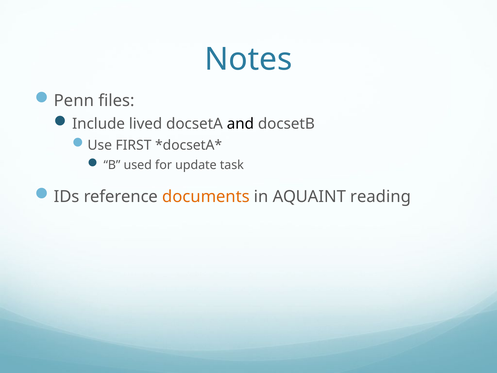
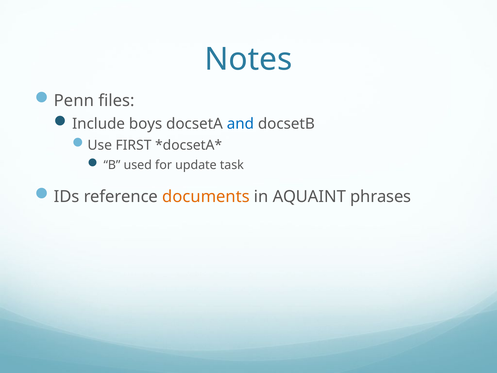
lived: lived -> boys (146, 124)
and colour: black -> blue (240, 124)
reading: reading -> phrases (381, 196)
